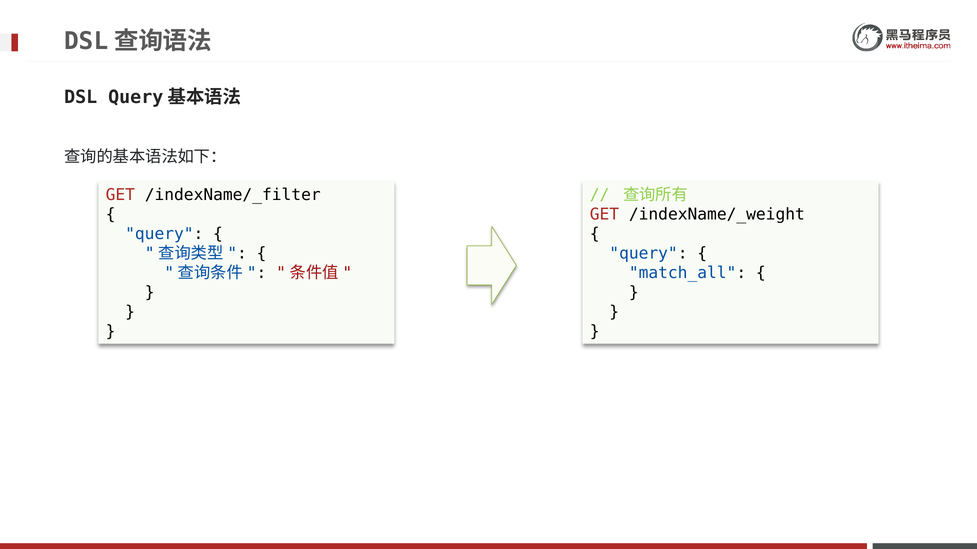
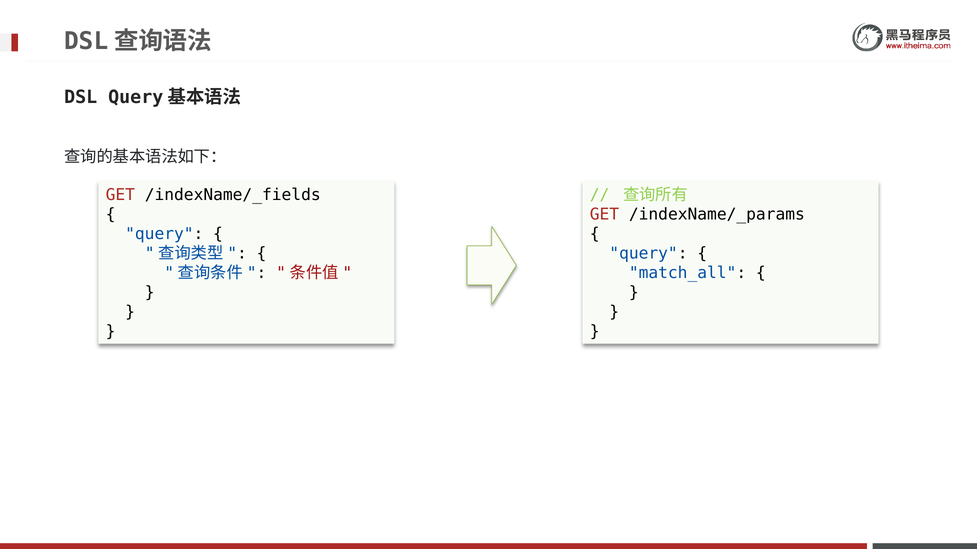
/indexName/_filter: /indexName/_filter -> /indexName/_fields (233, 195)
/indexName/_weight: /indexName/_weight -> /indexName/_params (717, 215)
